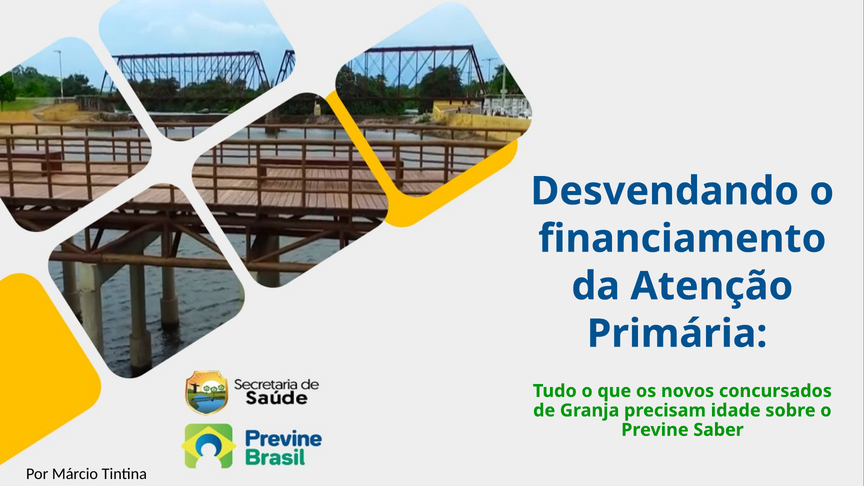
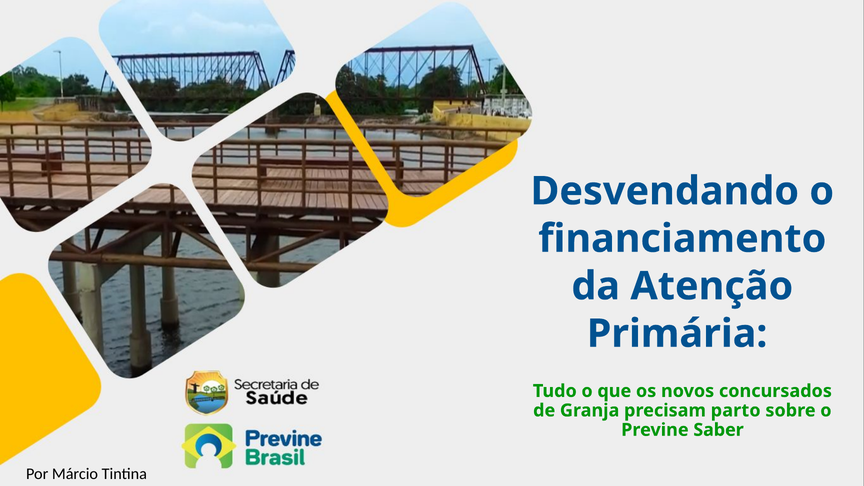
idade: idade -> parto (736, 410)
